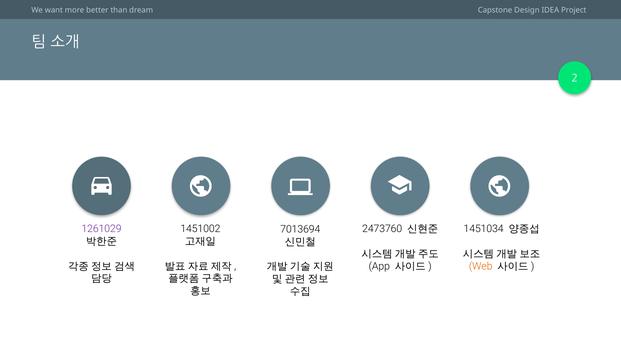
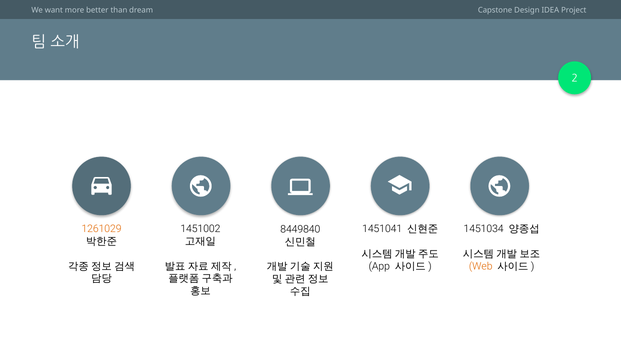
2473760: 2473760 -> 1451041 (382, 229)
1261029 colour: purple -> orange (102, 229)
7013694: 7013694 -> 8449840 (300, 229)
